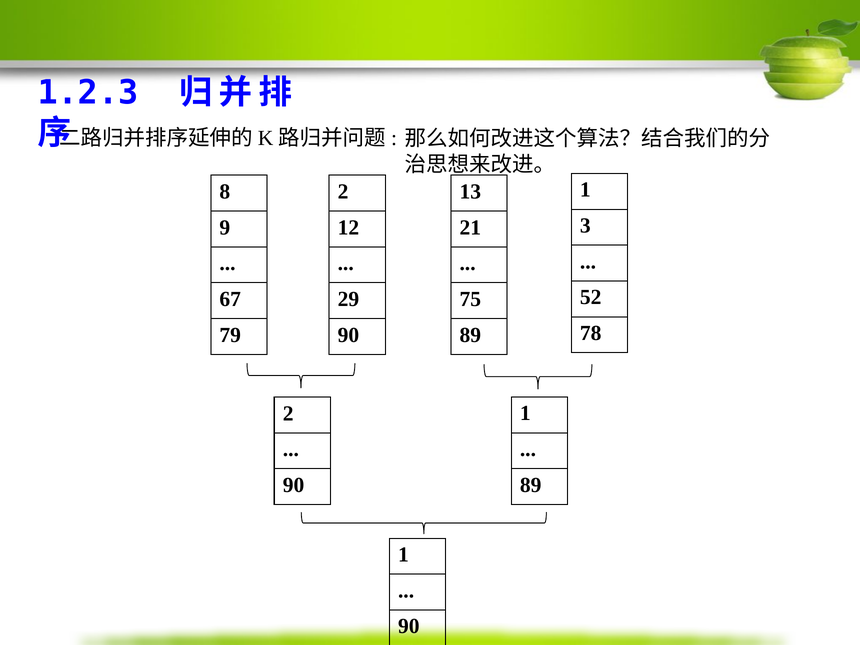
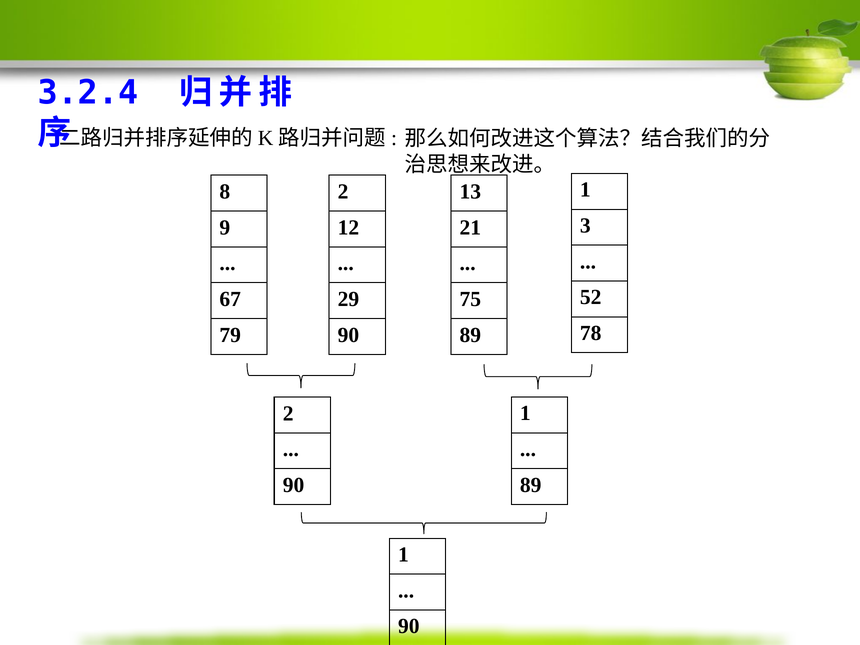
1.2.3: 1.2.3 -> 3.2.4 (88, 93)
